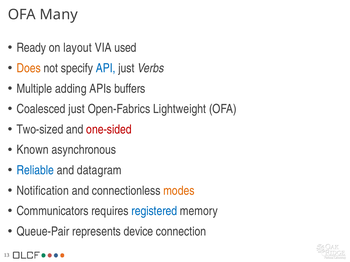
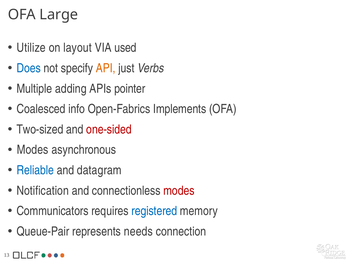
Many: Many -> Large (59, 15)
Ready: Ready -> Utilize (31, 48)
Does colour: orange -> blue (29, 68)
API colour: blue -> orange (106, 68)
buffers: buffers -> pointer (130, 89)
Coalesced just: just -> info (77, 109)
Lightweight: Lightweight -> Implements (180, 109)
Known: Known -> Modes (33, 150)
modes colour: orange -> red (179, 191)
device: device -> needs (138, 232)
